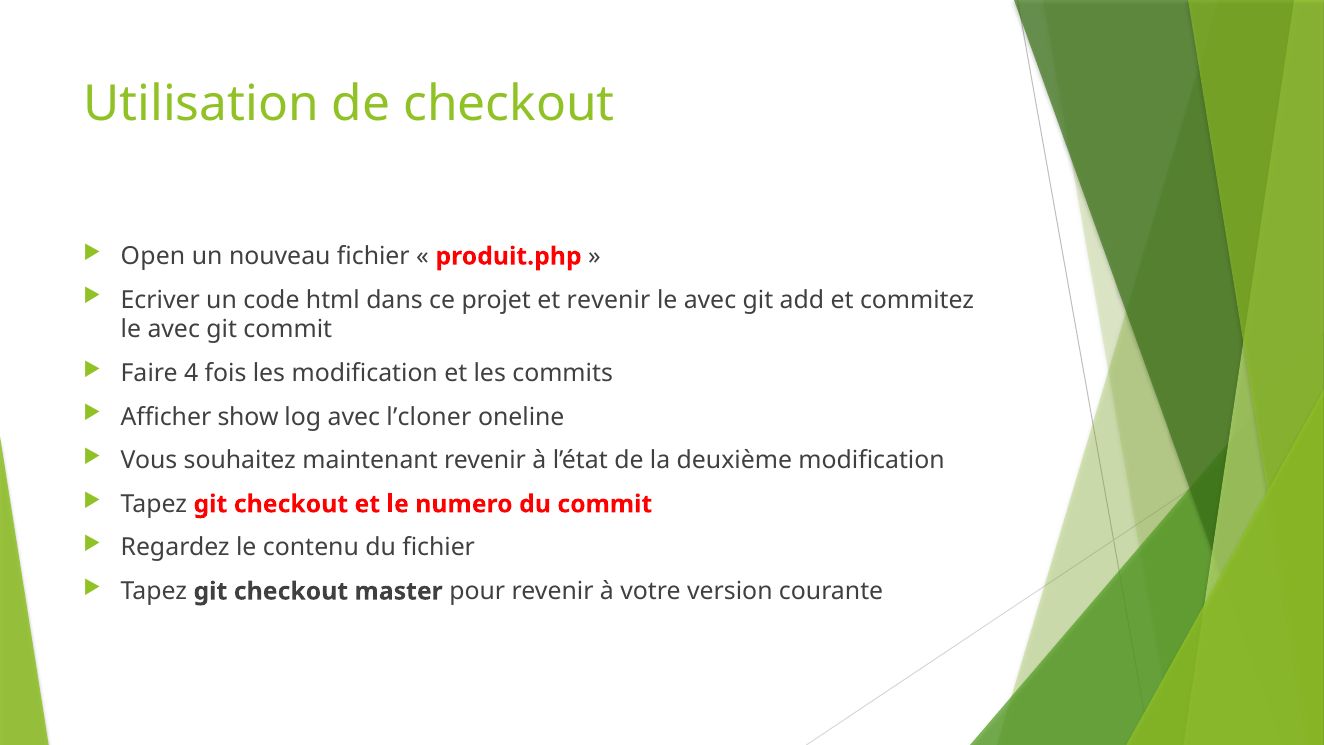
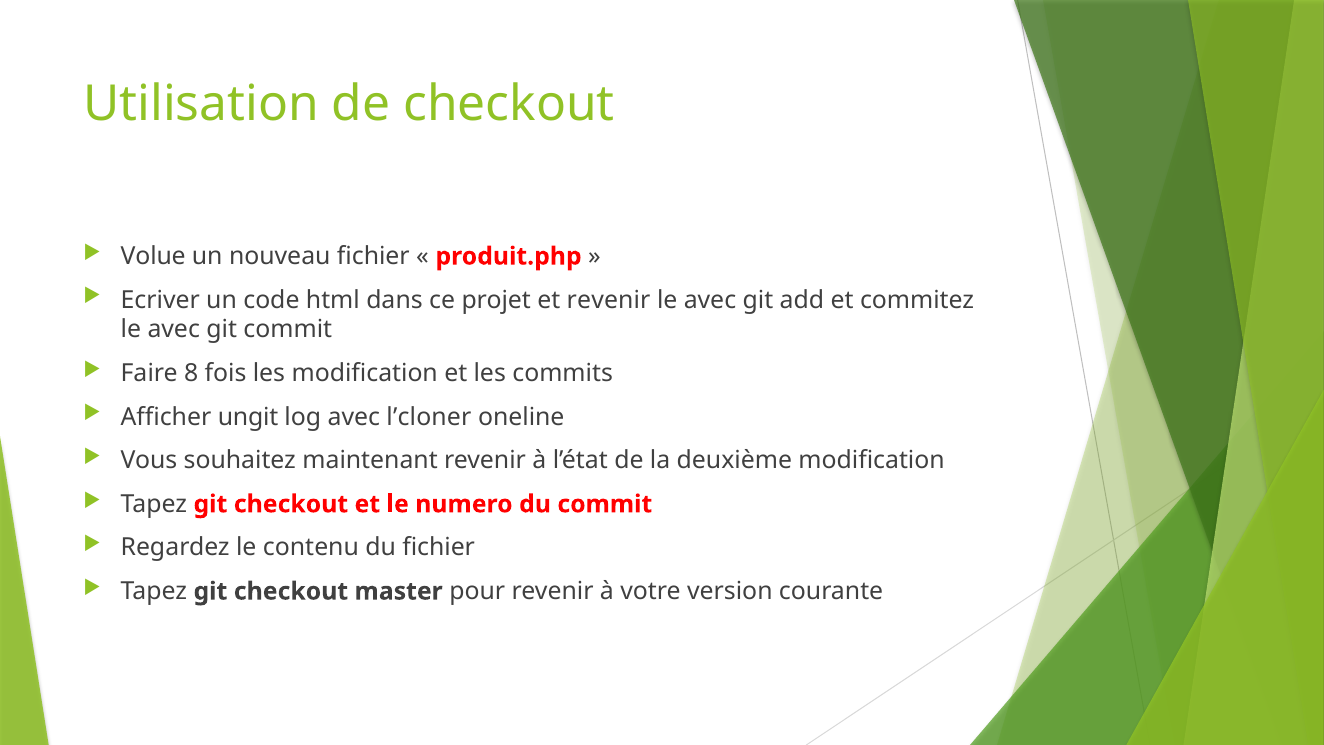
Open: Open -> Volue (153, 256)
4: 4 -> 8 (191, 373)
show: show -> ungit (248, 417)
